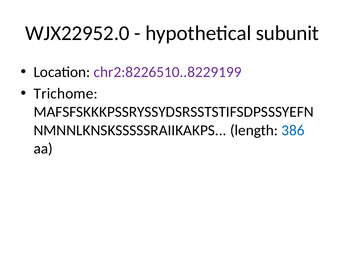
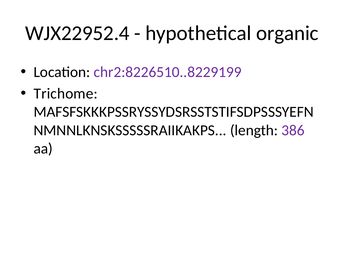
WJX22952.0: WJX22952.0 -> WJX22952.4 (77, 33)
subunit: subunit -> organic (287, 33)
386 colour: blue -> purple (293, 130)
